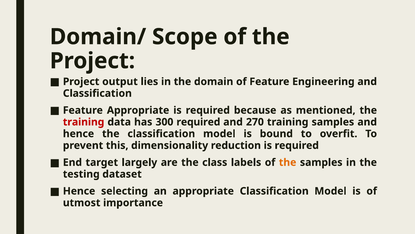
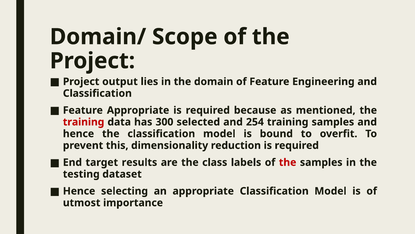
300 required: required -> selected (198, 122)
270: 270 -> 254 (255, 122)
largely: largely -> results (139, 162)
the colour: orange -> red (288, 162)
